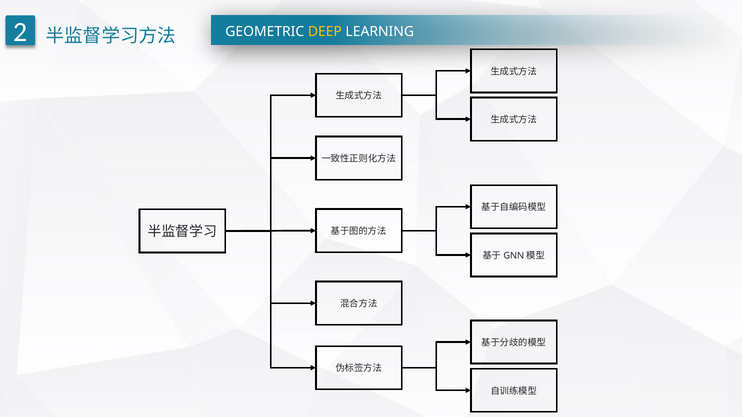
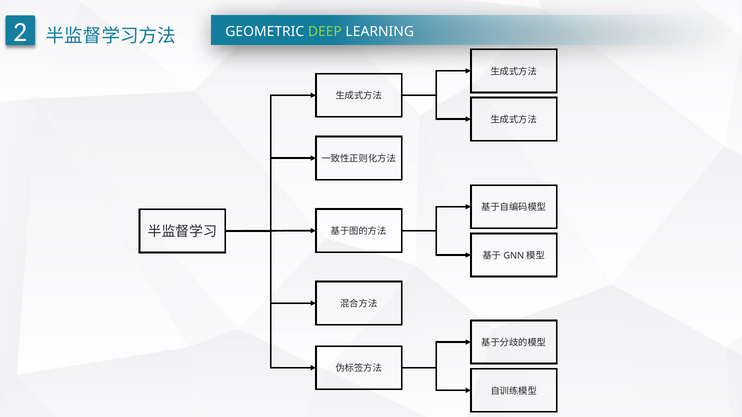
DEEP colour: yellow -> light green (325, 32)
